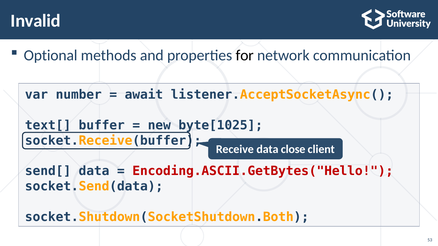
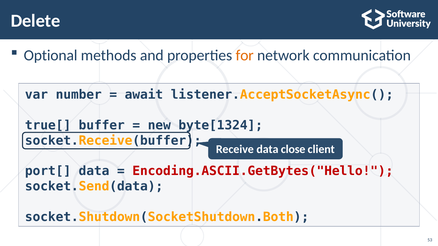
Invalid: Invalid -> Delete (36, 21)
for colour: black -> orange (245, 56)
text[: text[ -> true[ (48, 125)
byte[1025: byte[1025 -> byte[1324 (221, 125)
send[: send[ -> port[ (48, 171)
